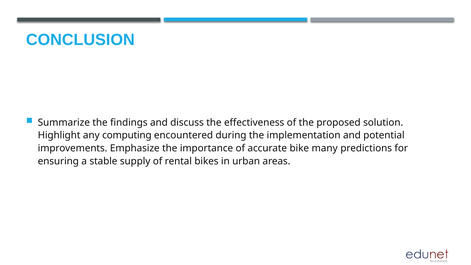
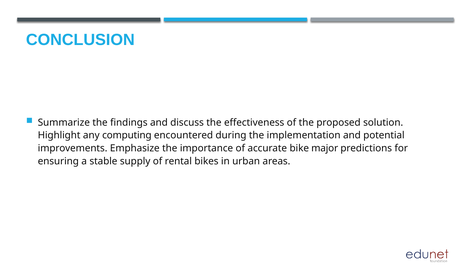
many: many -> major (325, 148)
